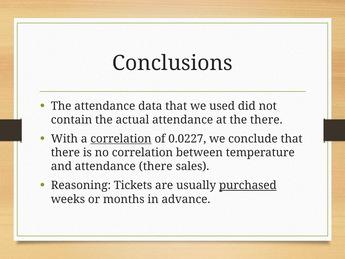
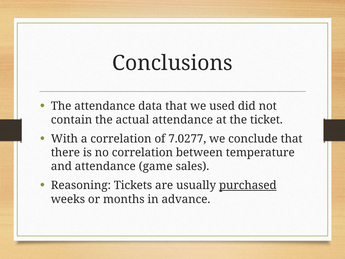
the there: there -> ticket (266, 120)
correlation underline: present -> none (121, 139)
0.0227: 0.0227 -> 7.0277 (187, 139)
attendance there: there -> game (156, 166)
